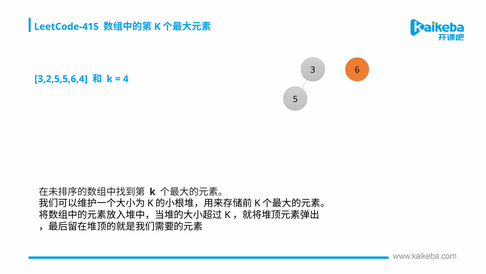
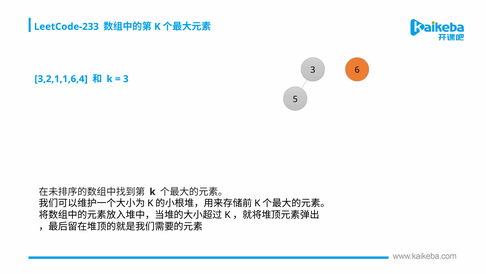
LeetCode-415: LeetCode-415 -> LeetCode-233 (66, 27)
3,2,5,5,6,4: 3,2,5,5,6,4 -> 3,2,1,1,6,4 (61, 79)
4: 4 -> 3 (126, 79)
